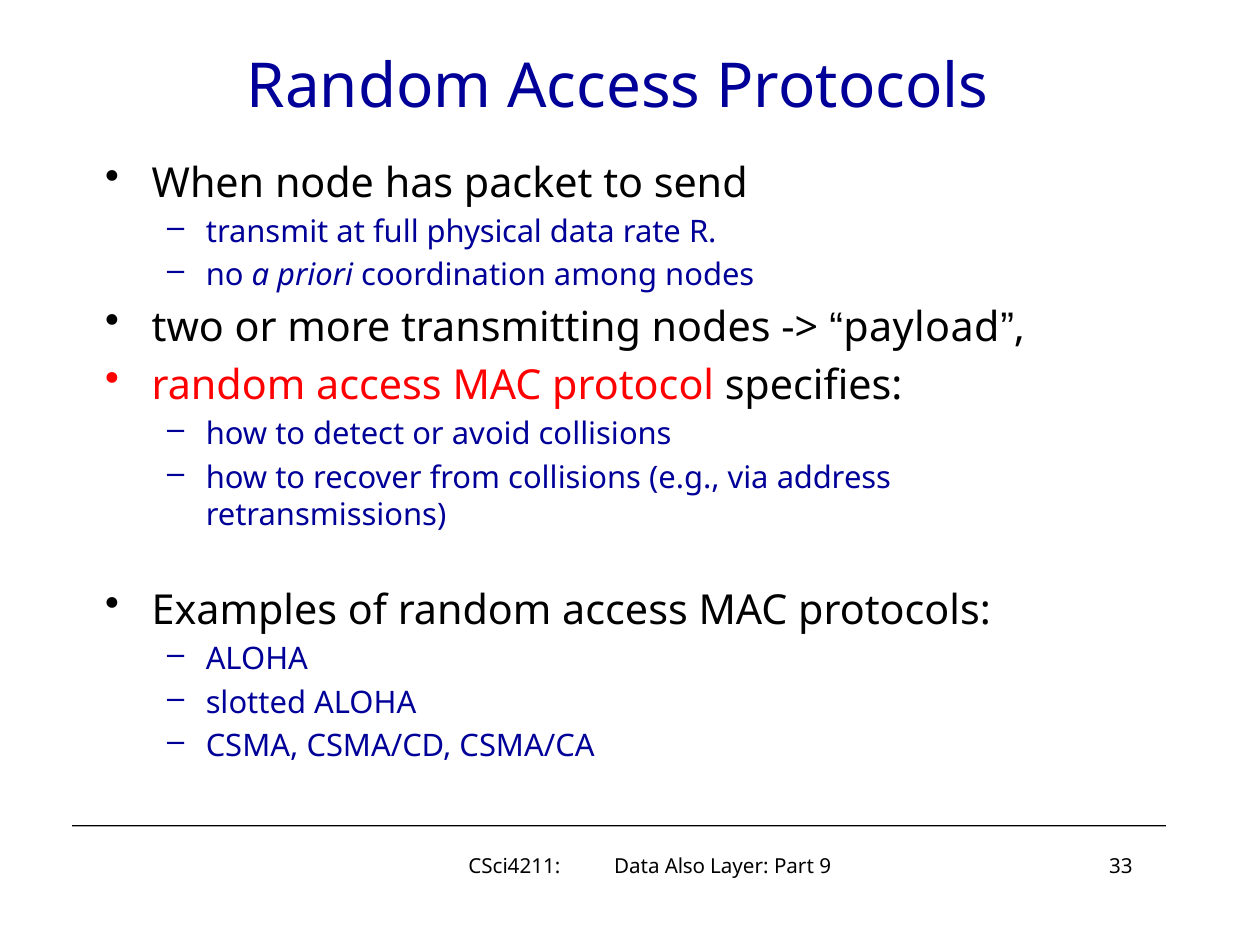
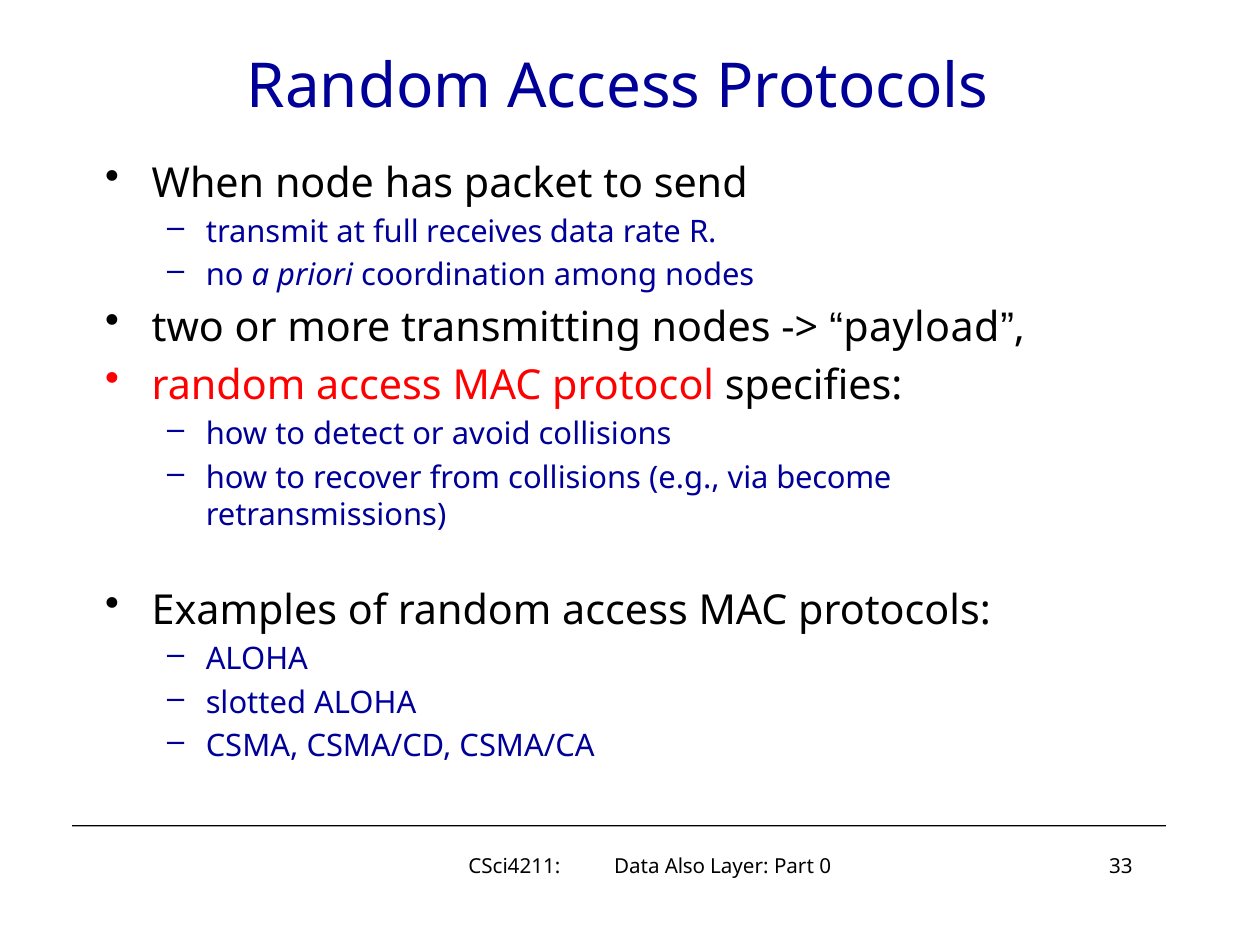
physical: physical -> receives (484, 232)
address: address -> become (834, 478)
9: 9 -> 0 (825, 866)
